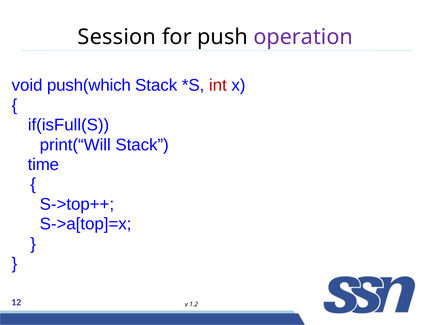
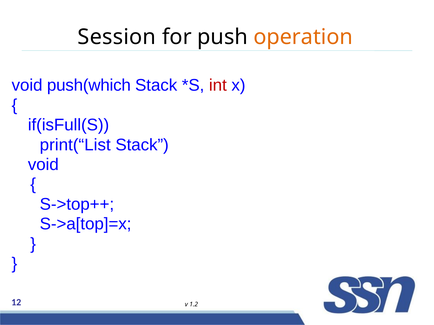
operation colour: purple -> orange (303, 37)
print(“Will: print(“Will -> print(“List (75, 145)
time: time -> void (43, 165)
